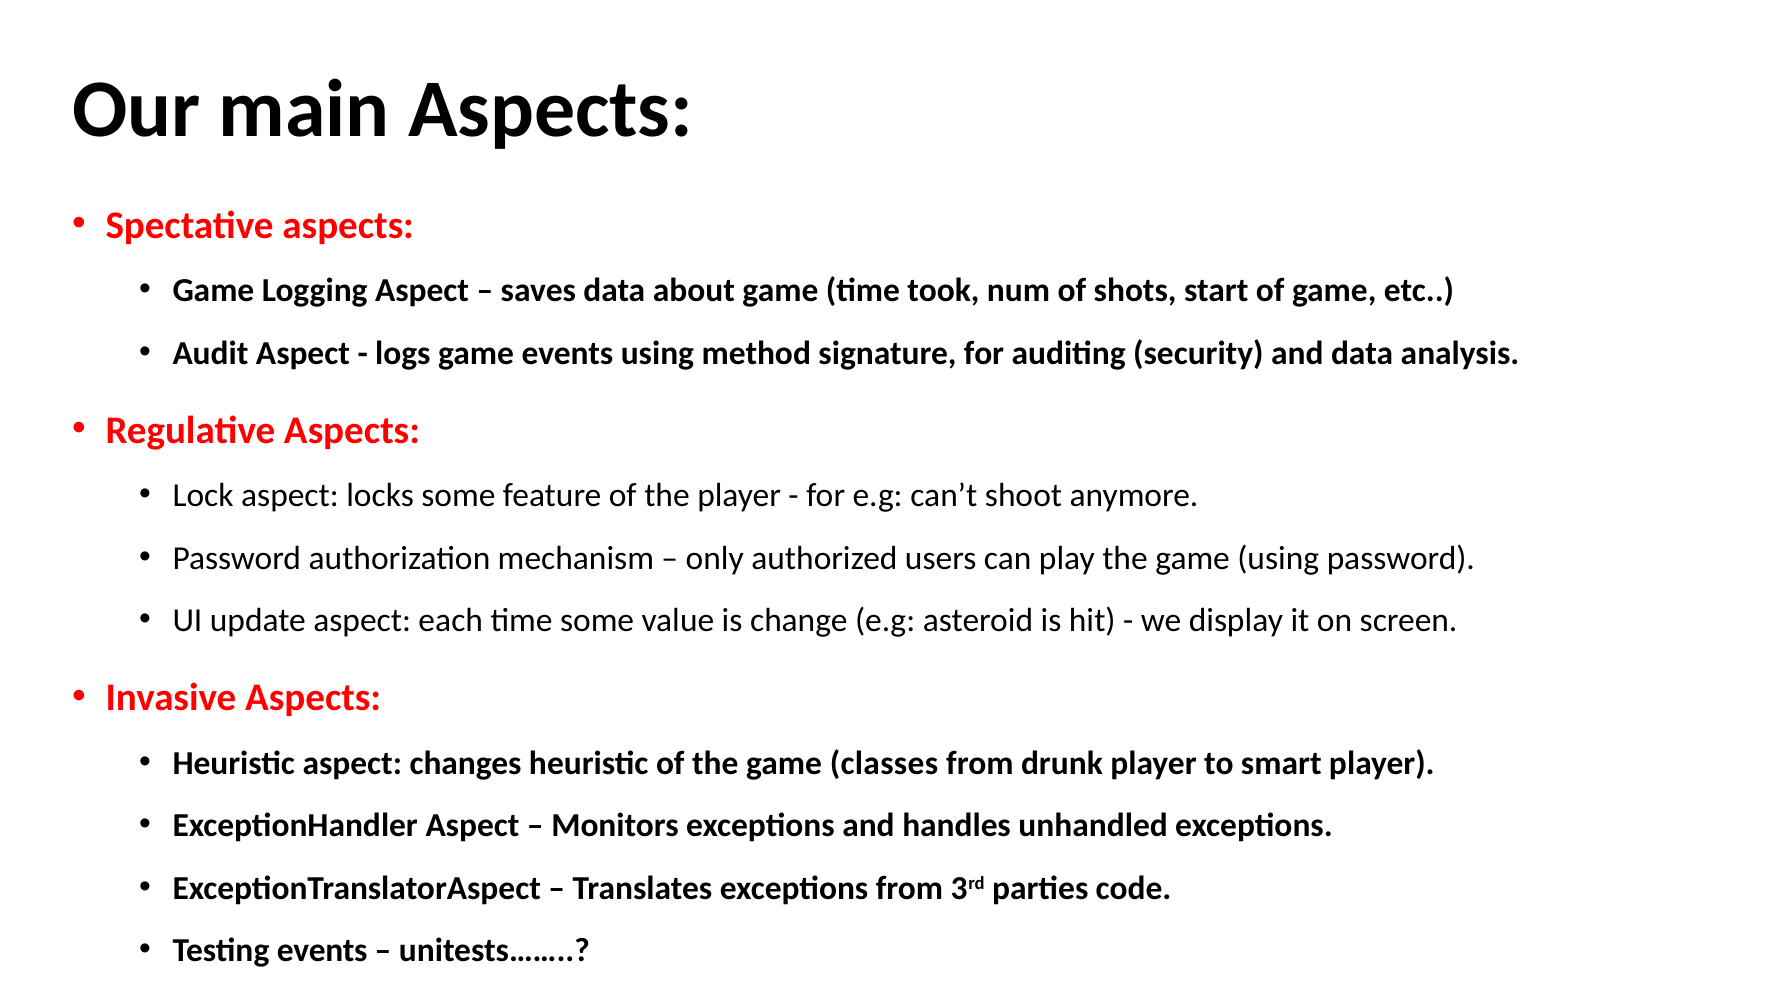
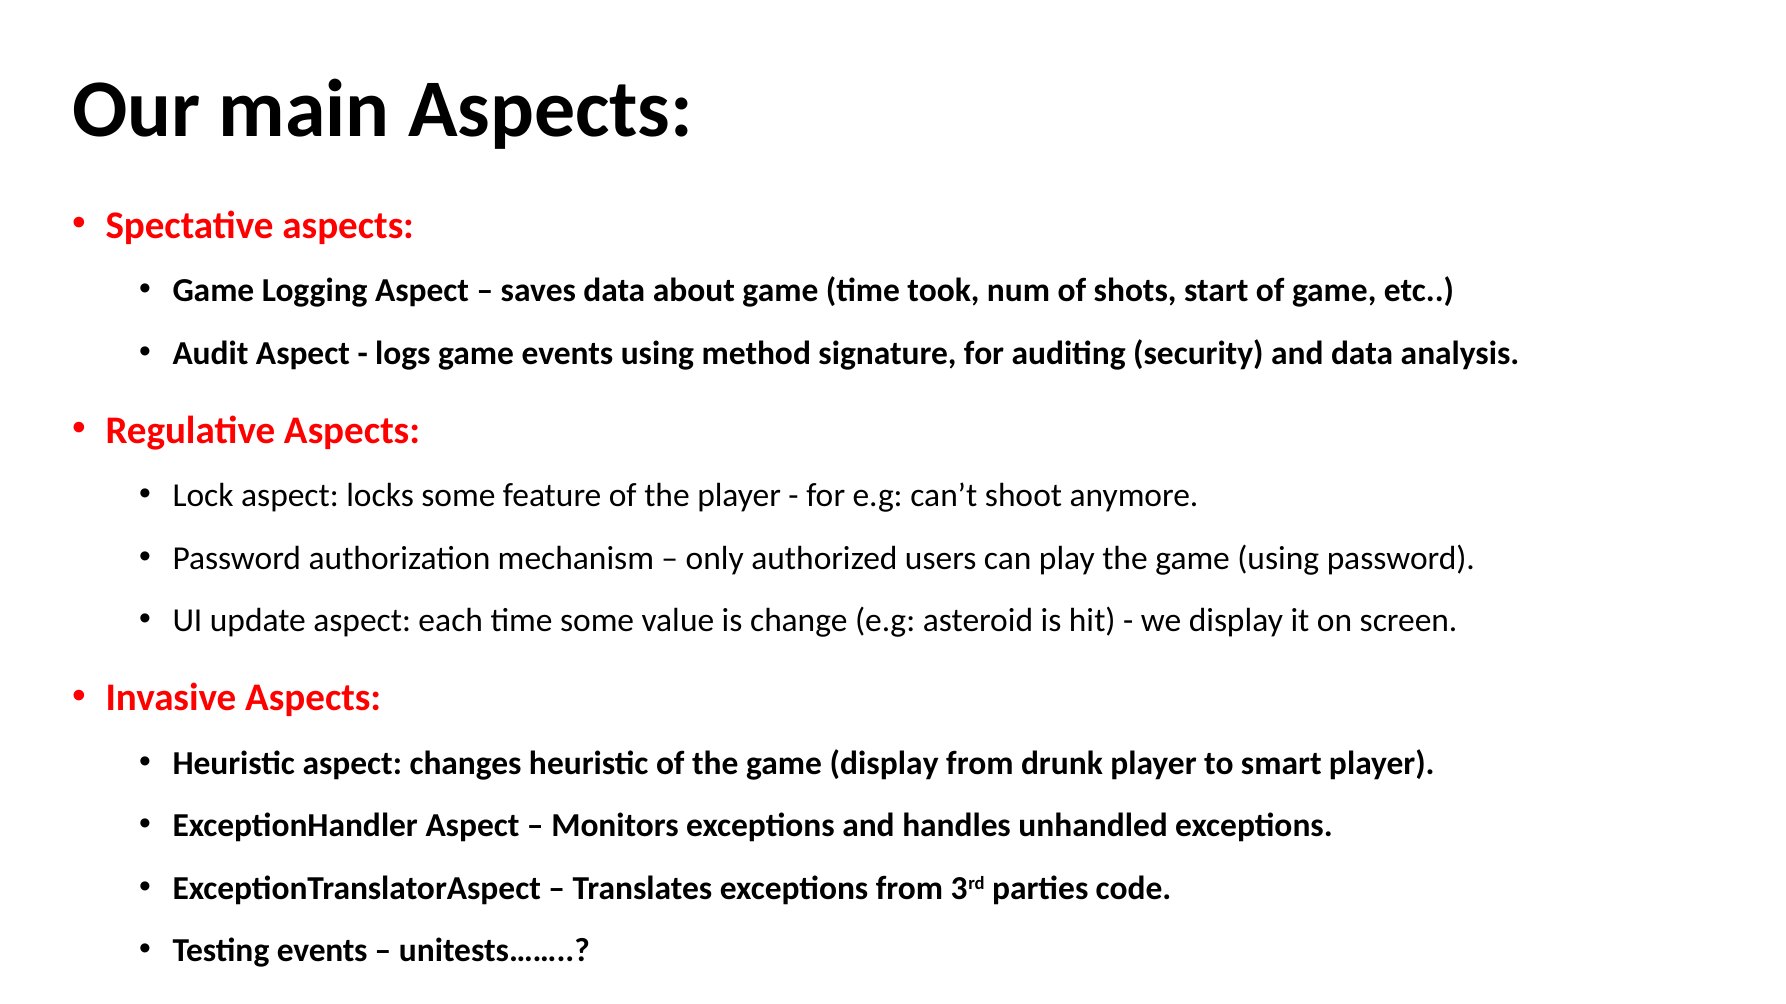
game classes: classes -> display (884, 764)
